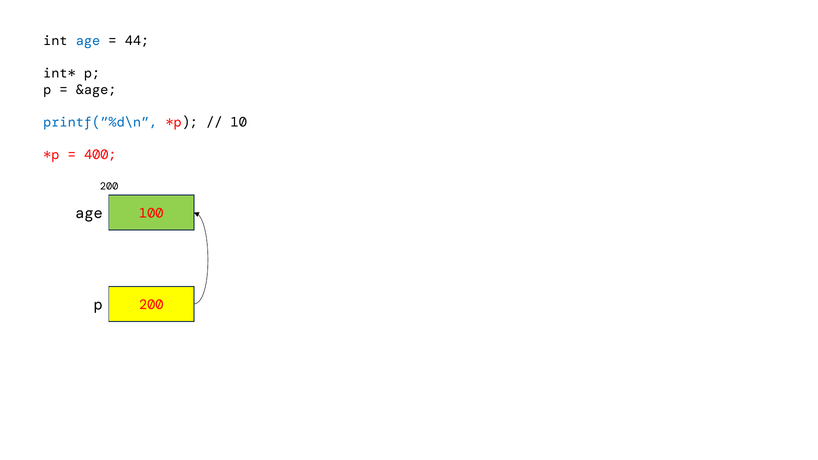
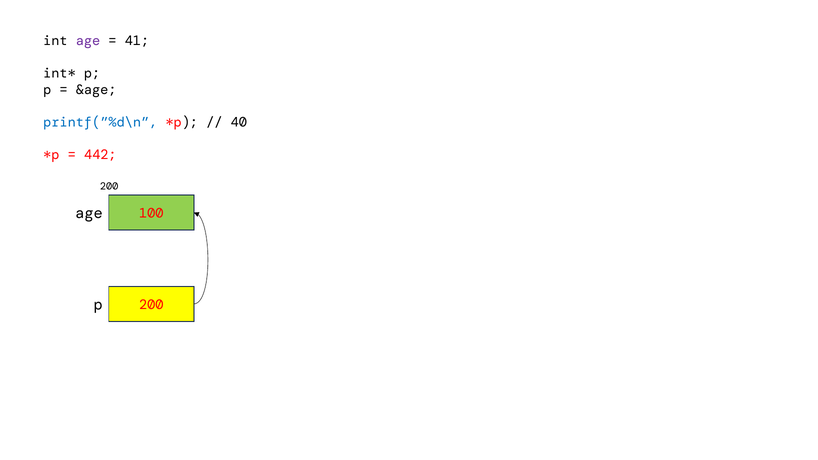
age colour: blue -> purple (88, 41)
44: 44 -> 41 (137, 41)
10: 10 -> 40 (239, 122)
400: 400 -> 442 (100, 155)
